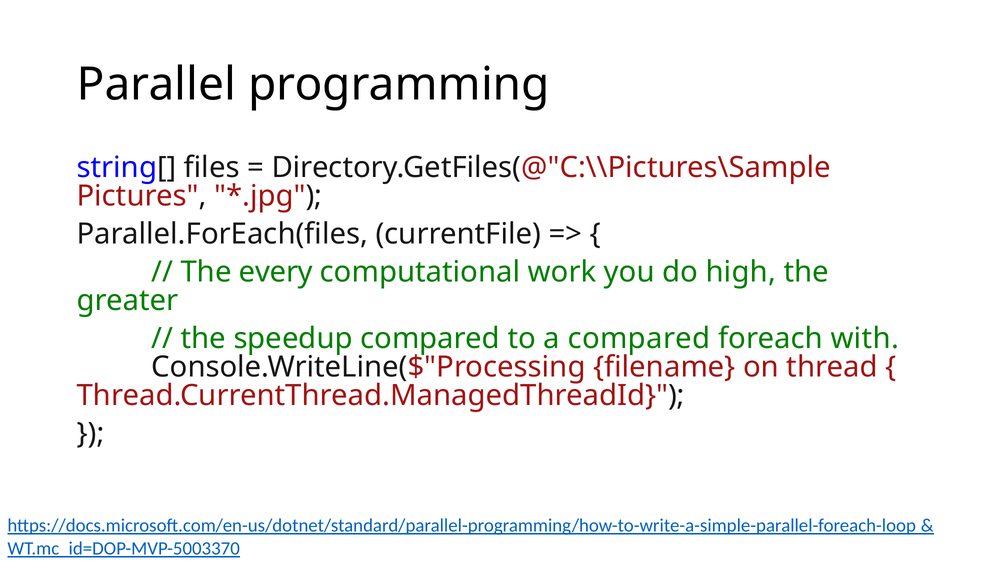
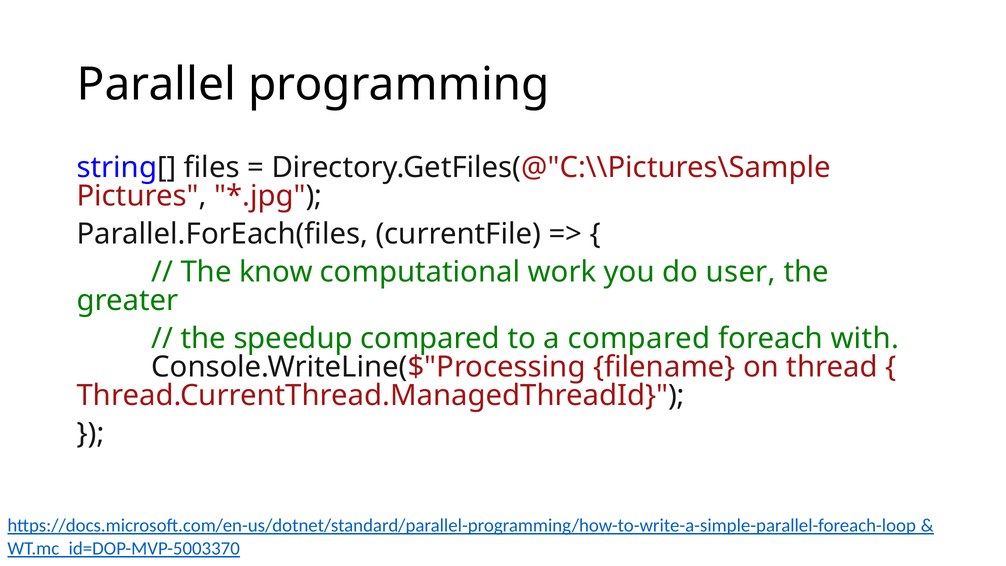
every: every -> know (276, 272)
high: high -> user (741, 272)
